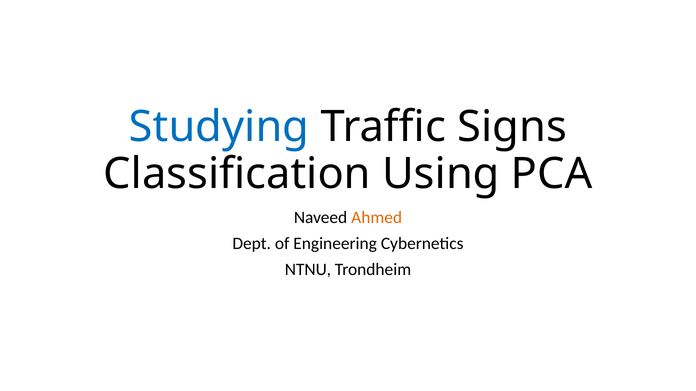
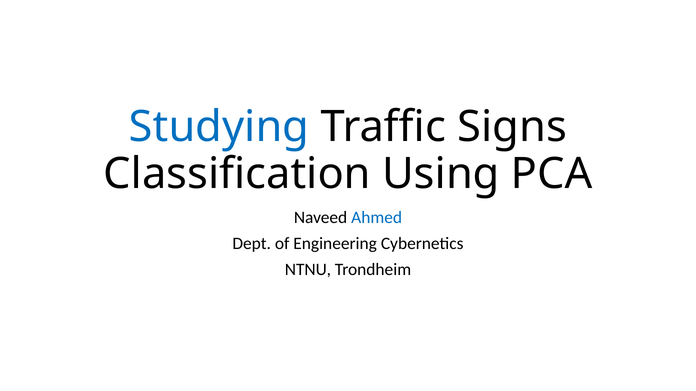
Ahmed colour: orange -> blue (377, 218)
